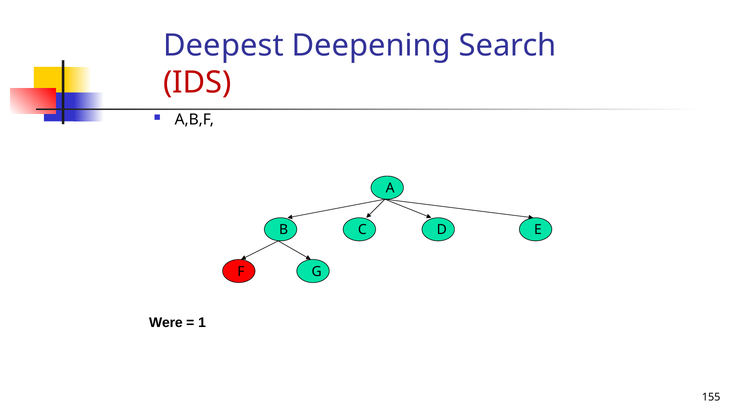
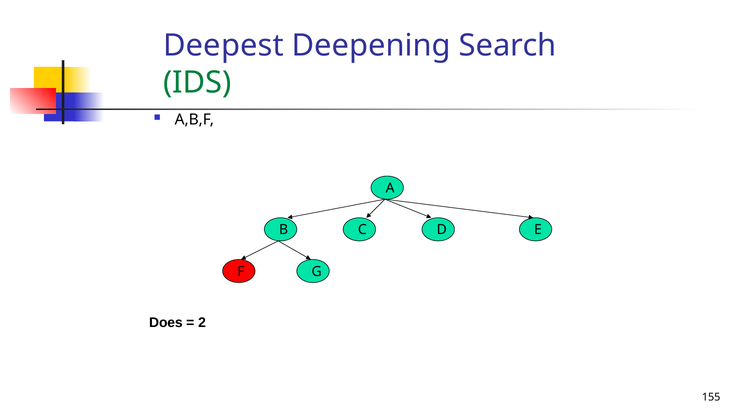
IDS colour: red -> green (197, 83)
Were: Were -> Does (166, 323)
1: 1 -> 2 (202, 323)
